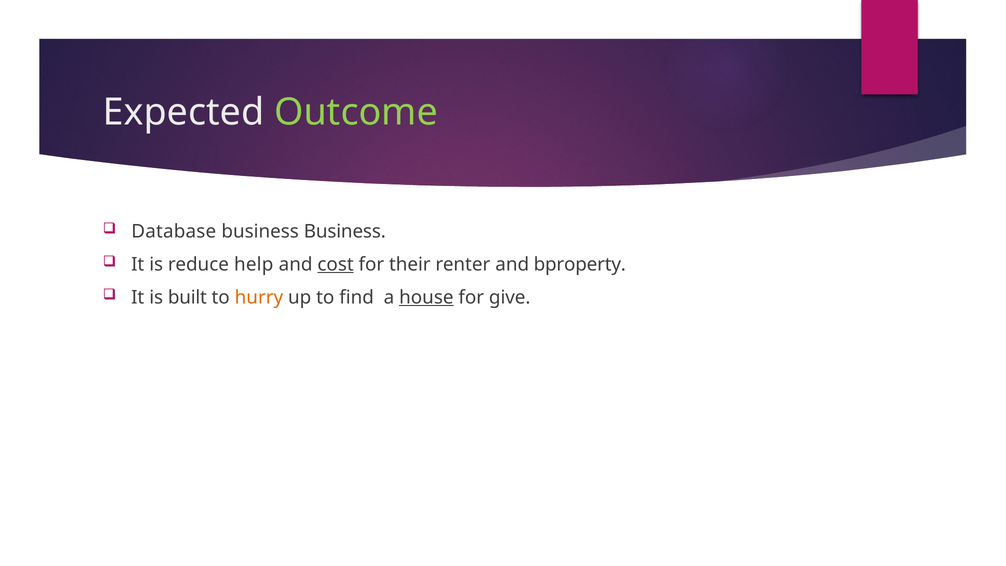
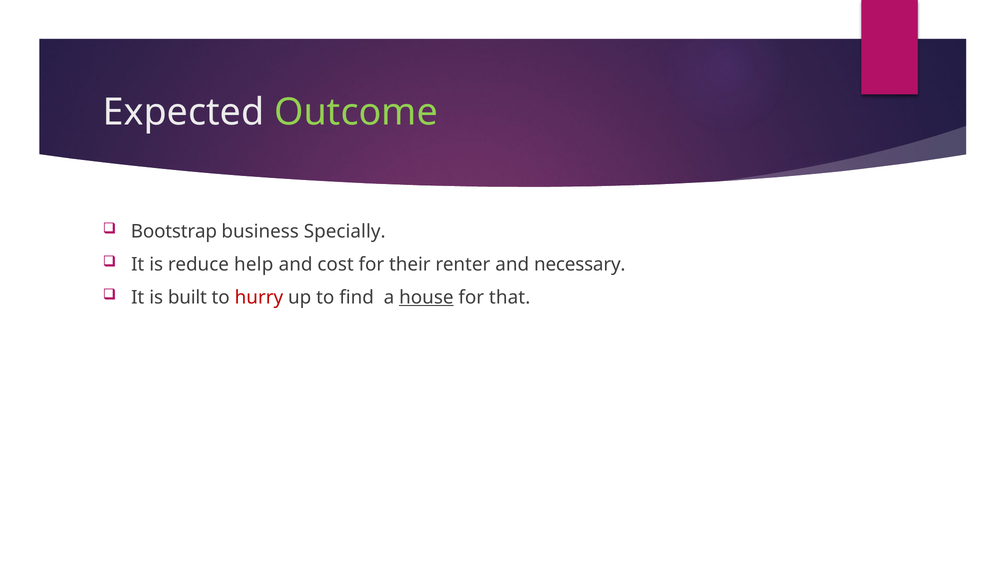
Database: Database -> Bootstrap (174, 231)
business Business: Business -> Specially (345, 231)
cost underline: present -> none (336, 264)
bproperty: bproperty -> necessary (580, 264)
hurry colour: orange -> red (259, 297)
give: give -> that (510, 297)
